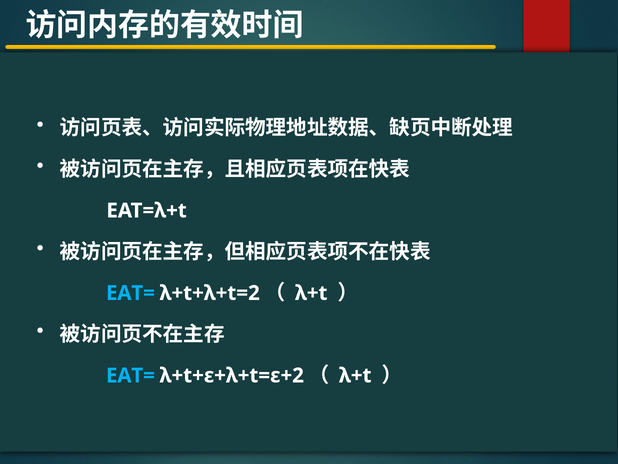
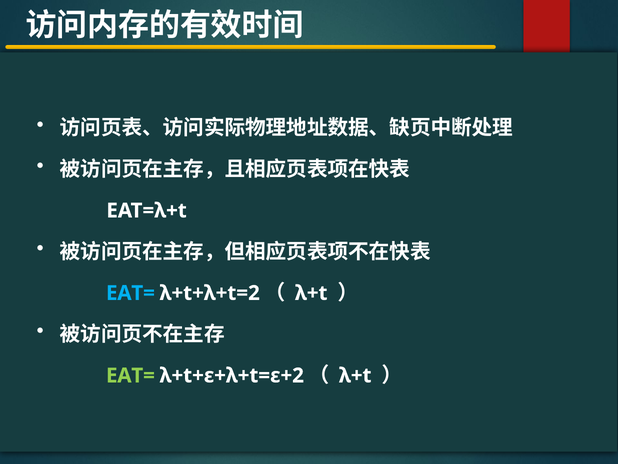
EAT= colour: light blue -> light green (130, 375)
